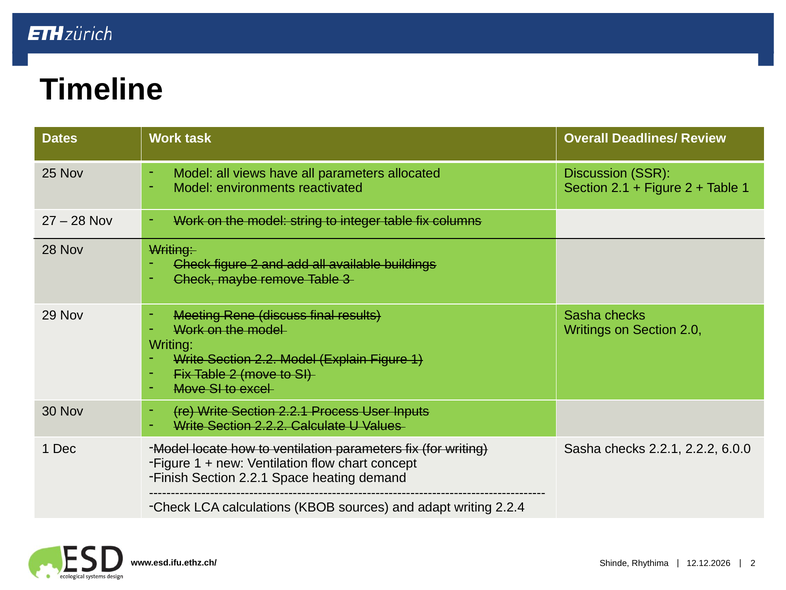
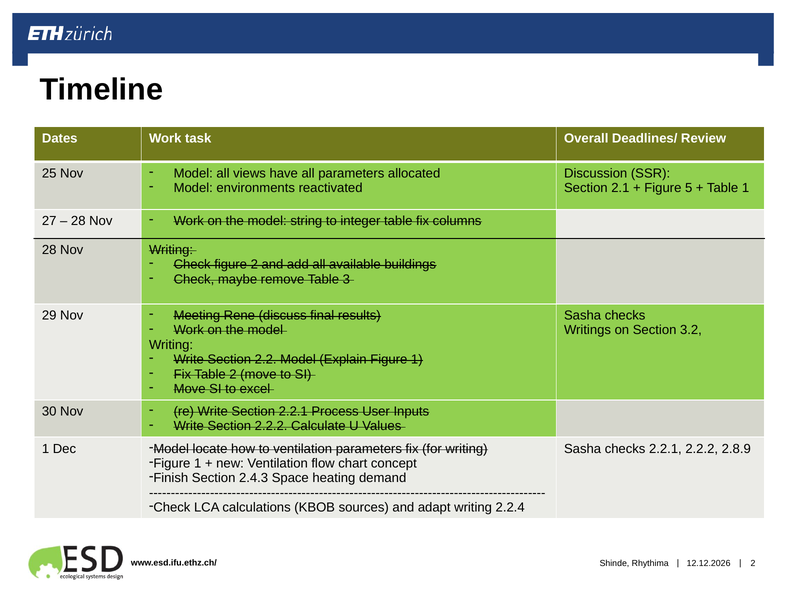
2: 2 -> 5 (689, 188)
2.0: 2.0 -> 3.2 (691, 330)
6.0.0: 6.0.0 -> 2.8.9 (736, 448)
Finish Section 2.2.1: 2.2.1 -> 2.4.3 (254, 478)
